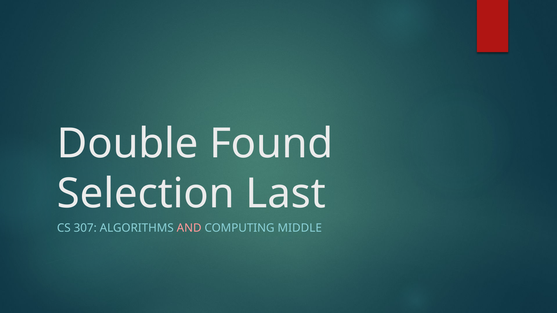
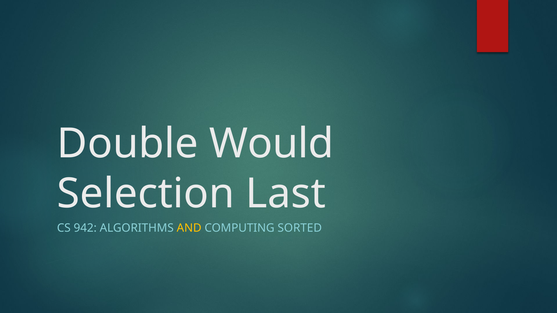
Found: Found -> Would (272, 144)
307: 307 -> 942 (85, 228)
AND colour: pink -> yellow (189, 228)
MIDDLE: MIDDLE -> SORTED (300, 228)
